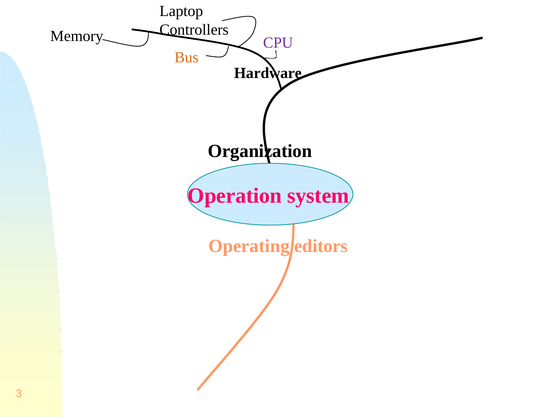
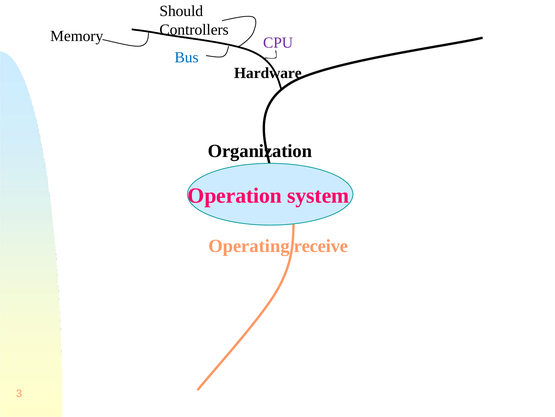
Laptop: Laptop -> Should (181, 11)
Bus colour: orange -> blue (187, 57)
editors: editors -> receive (321, 246)
